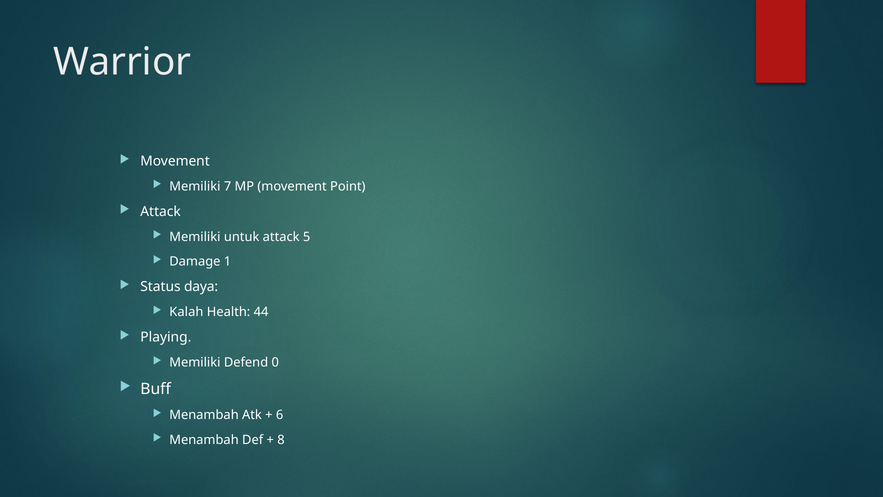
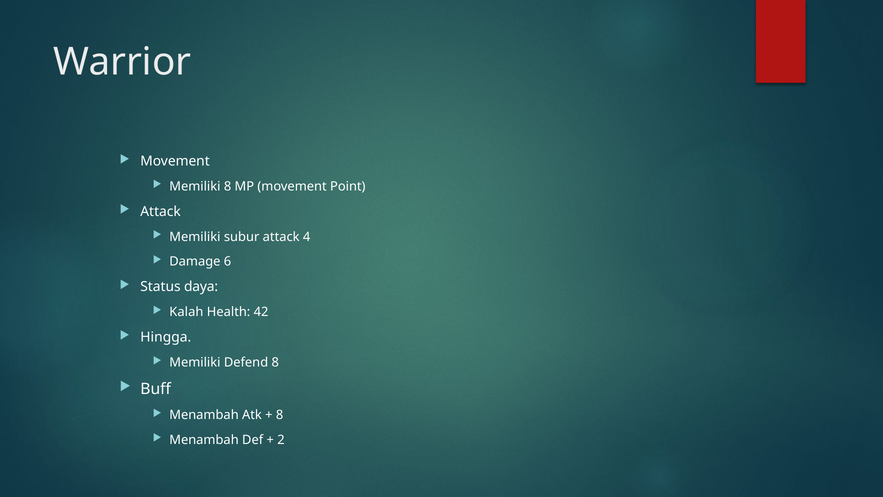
Memiliki 7: 7 -> 8 (228, 186)
untuk: untuk -> subur (242, 237)
5: 5 -> 4 (307, 237)
1: 1 -> 6 (227, 261)
44: 44 -> 42 (261, 312)
Playing: Playing -> Hingga (166, 337)
Defend 0: 0 -> 8 (275, 362)
6: 6 -> 8 (280, 415)
8: 8 -> 2 (281, 440)
